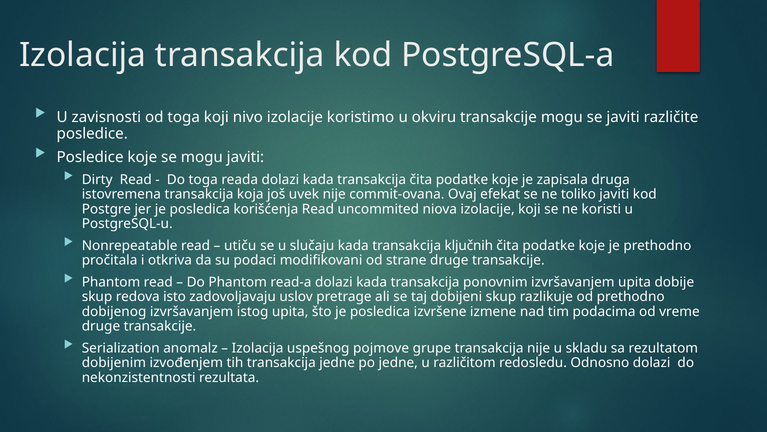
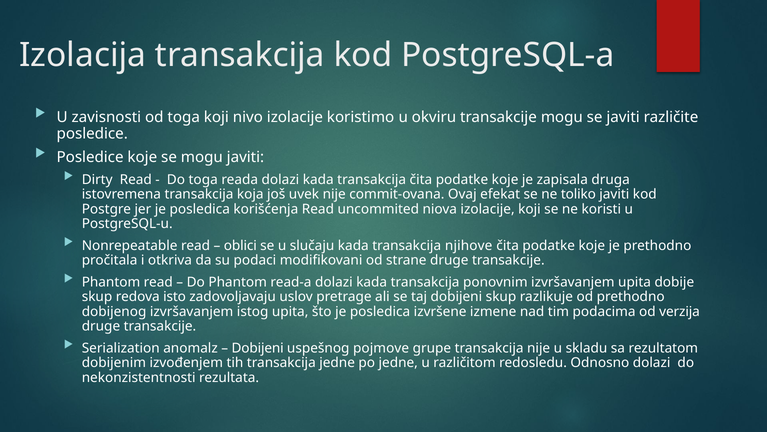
utiču: utiču -> oblici (240, 245)
ključnih: ključnih -> njihove (469, 245)
vreme: vreme -> verzija (680, 311)
Izolacija: Izolacija -> Dobijeni (258, 348)
